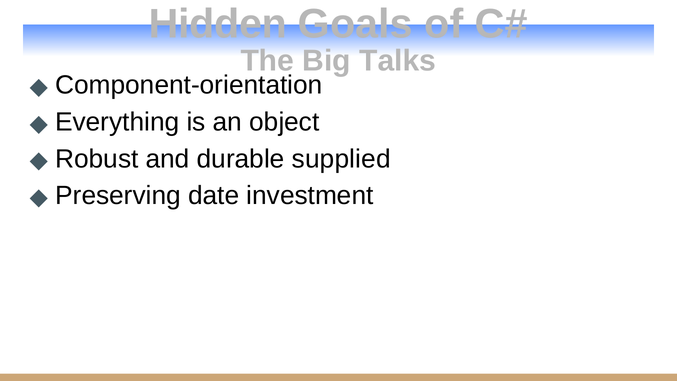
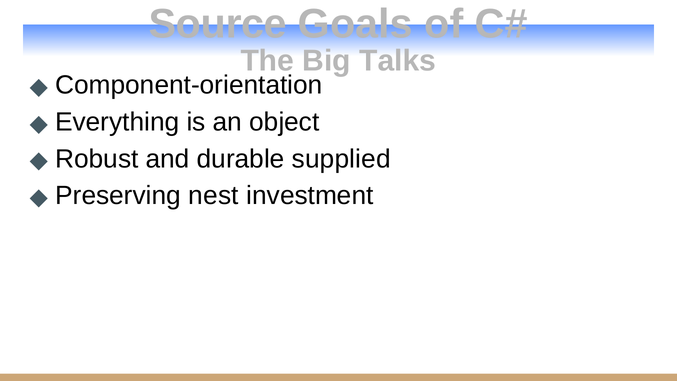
Hidden: Hidden -> Source (218, 24)
date: date -> nest (214, 196)
